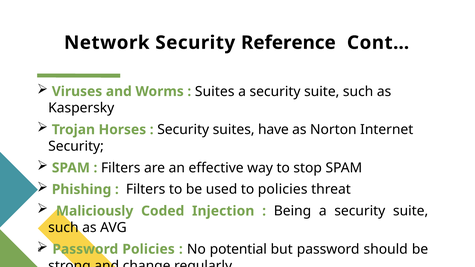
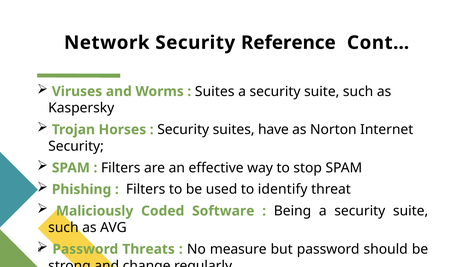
to policies: policies -> identify (283, 190)
Injection: Injection -> Software (223, 211)
Password Policies: Policies -> Threats (149, 249)
potential: potential -> measure (238, 249)
